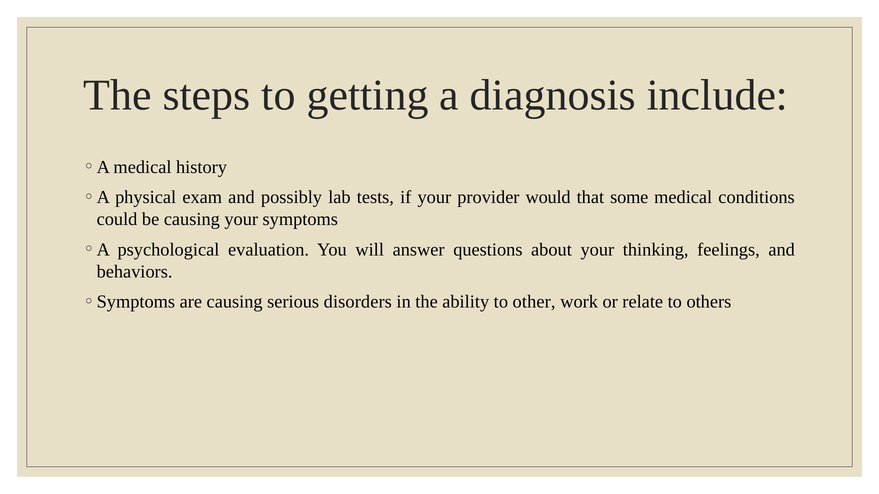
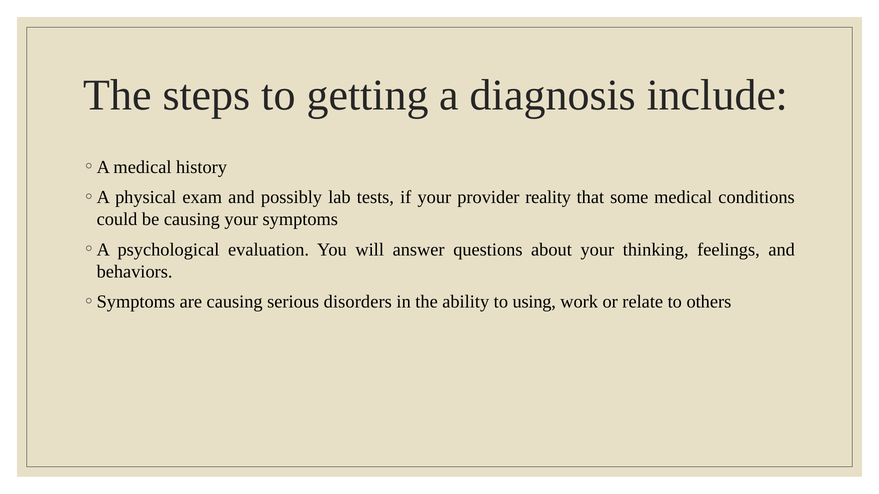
would: would -> reality (548, 197)
other: other -> using (534, 302)
